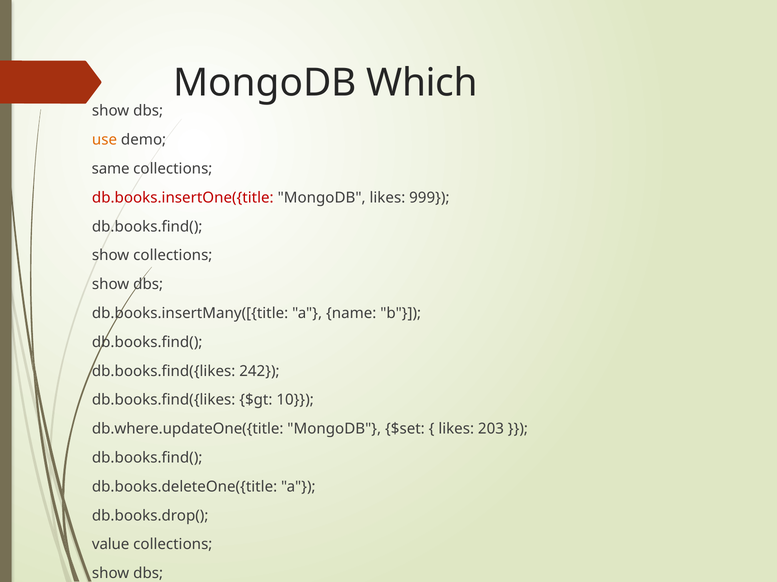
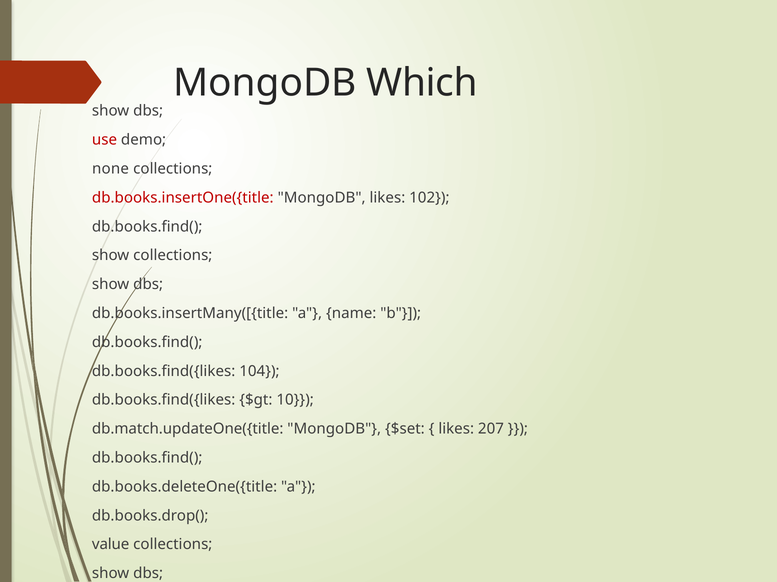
use colour: orange -> red (105, 140)
same: same -> none (111, 169)
999: 999 -> 102 (429, 198)
242: 242 -> 104 (259, 372)
db.where.updateOne({title: db.where.updateOne({title -> db.match.updateOne({title (188, 429)
203: 203 -> 207 (491, 429)
